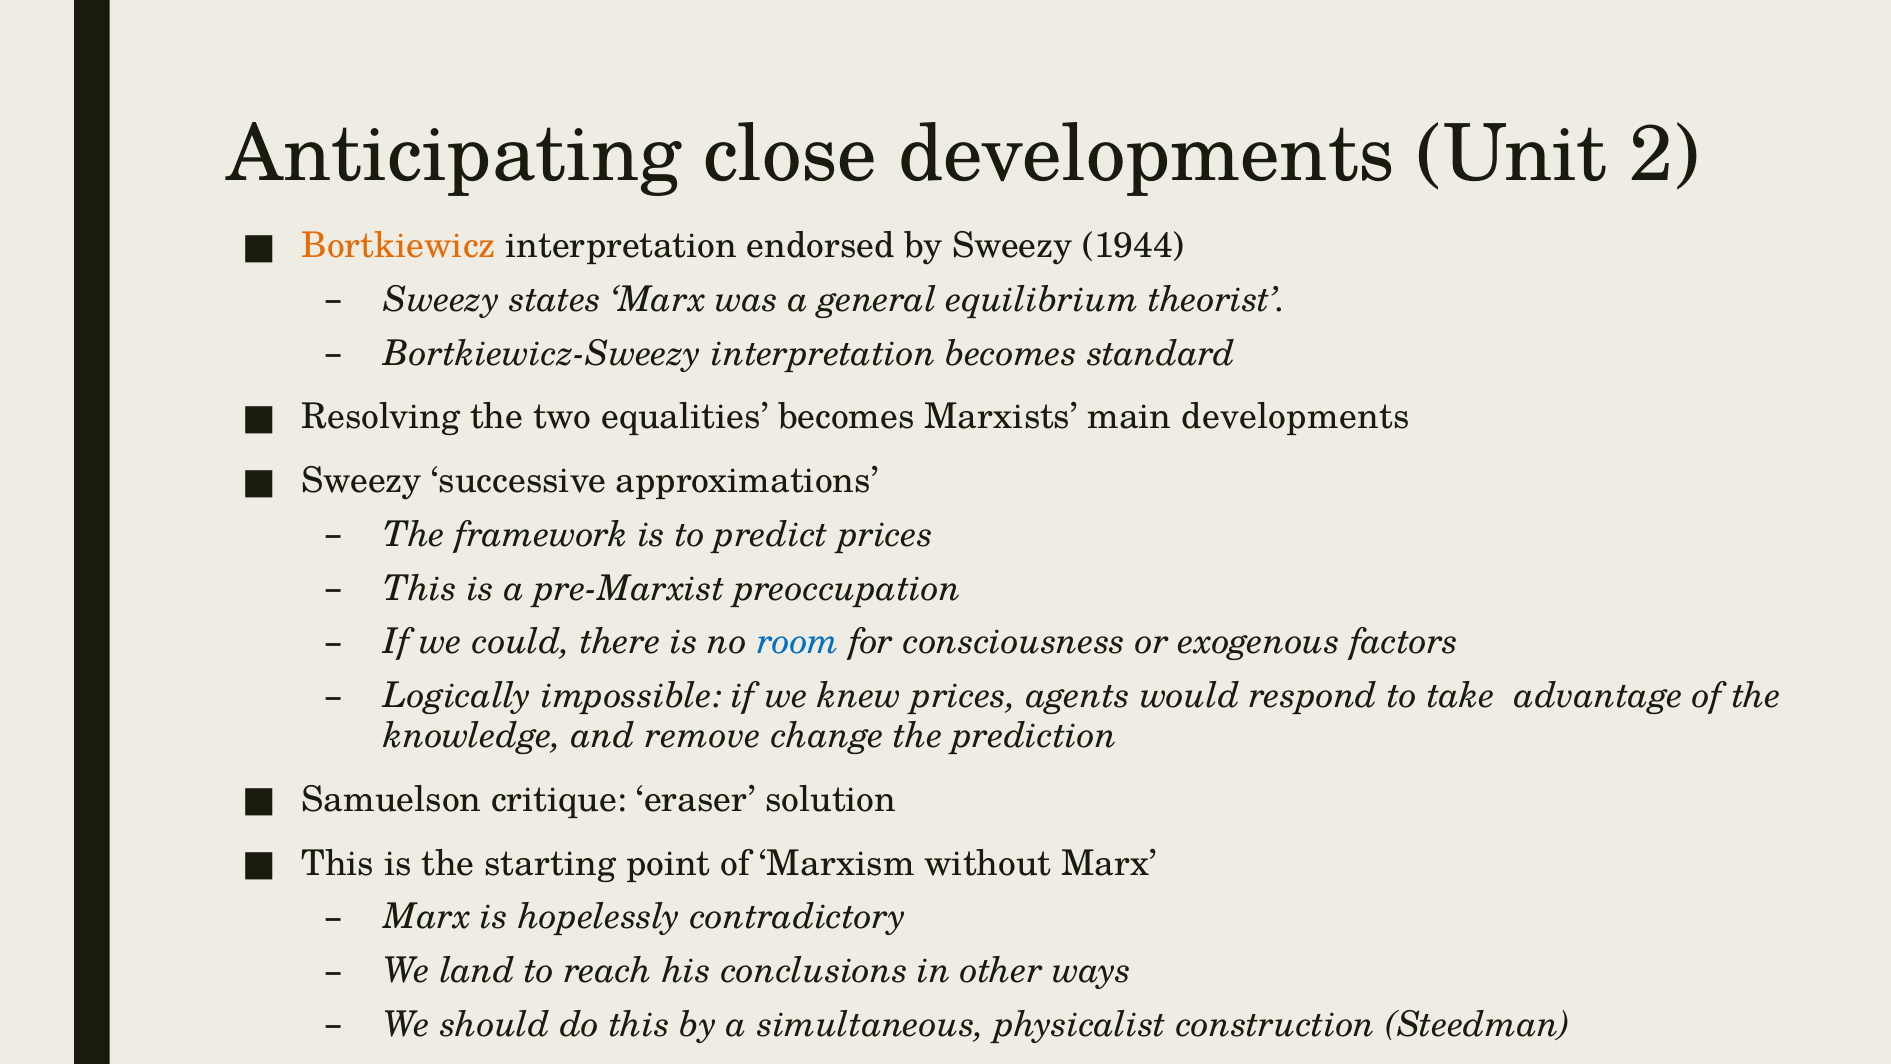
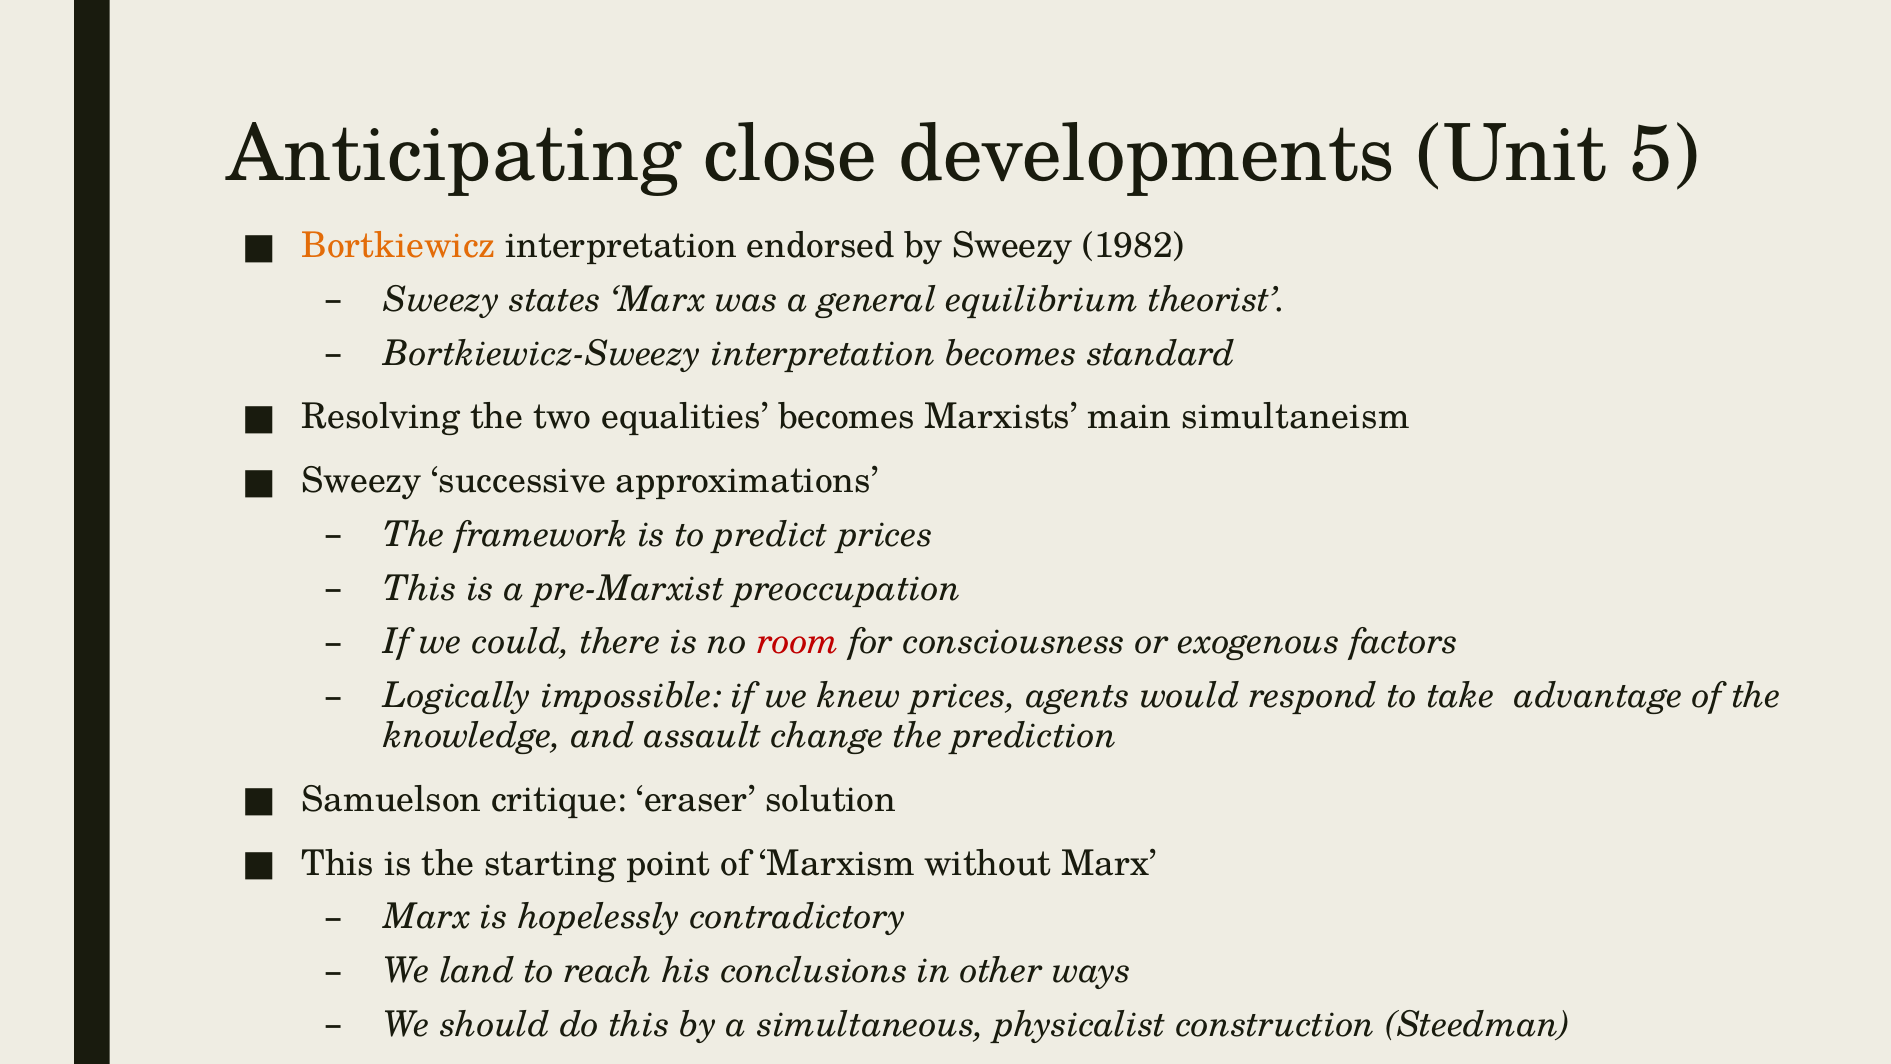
2: 2 -> 5 (1664, 155)
1944: 1944 -> 1982 (1133, 246)
main developments: developments -> simultaneism (1296, 417)
room colour: blue -> red (798, 642)
remove: remove -> assault (704, 736)
